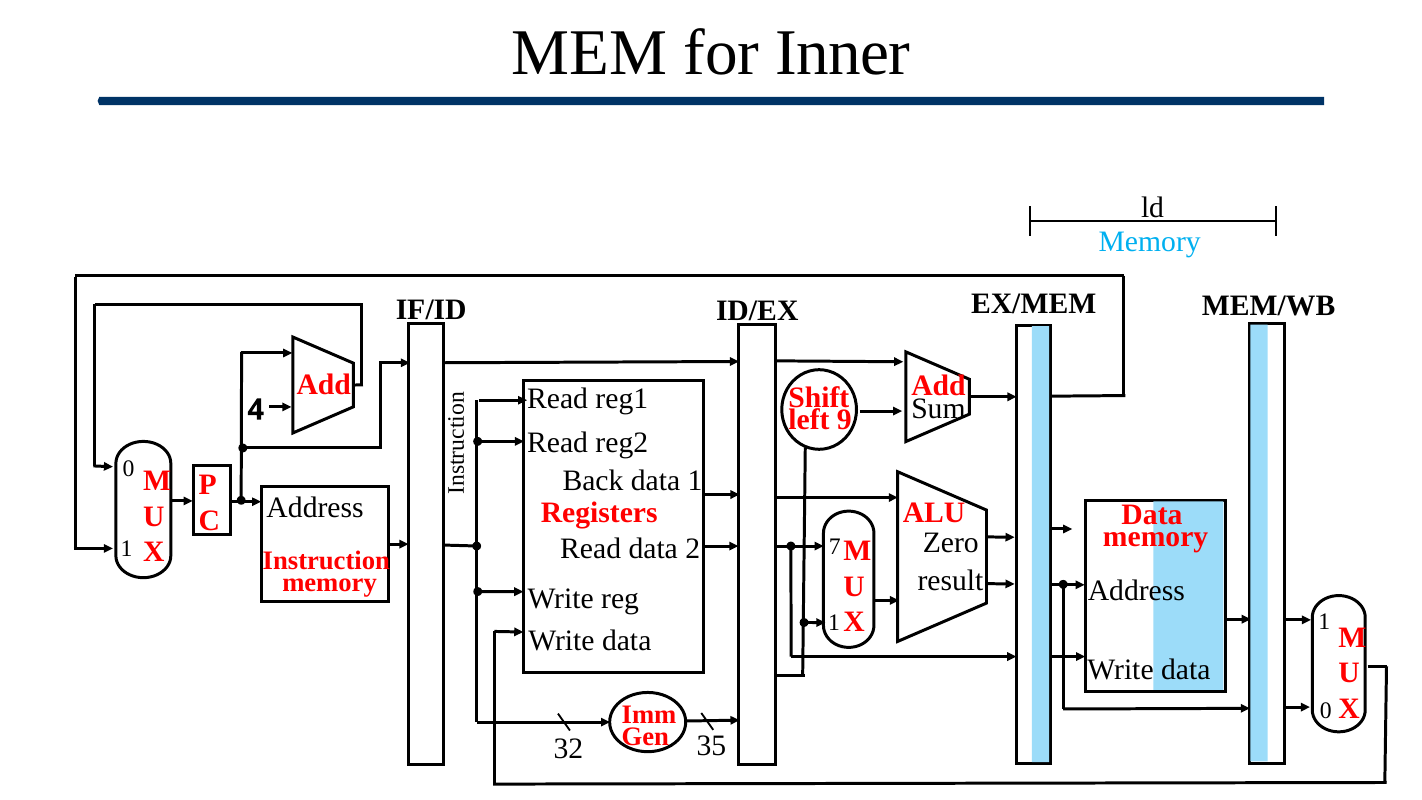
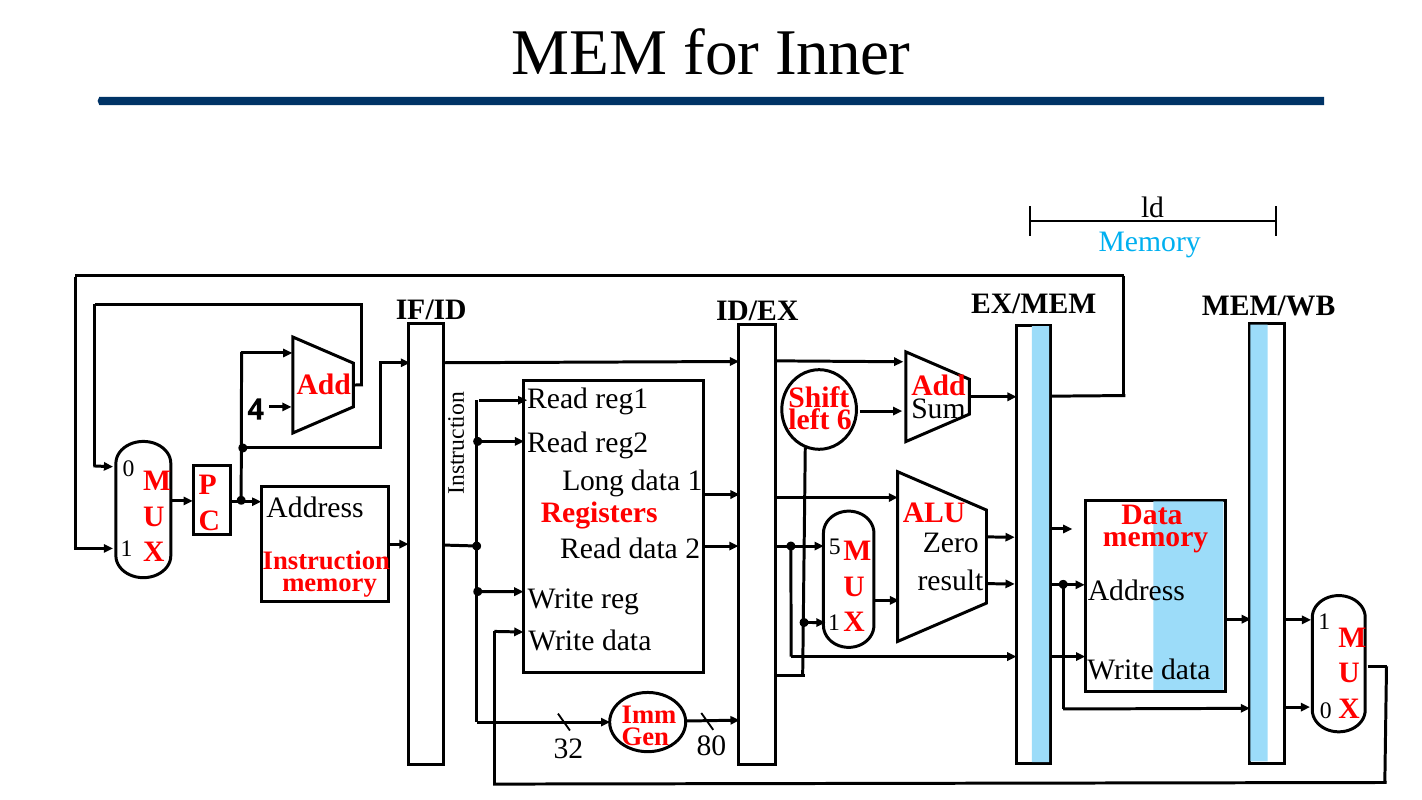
9: 9 -> 6 (844, 420)
Back: Back -> Long (593, 481)
7: 7 -> 5 (835, 547)
35: 35 -> 80 (711, 745)
